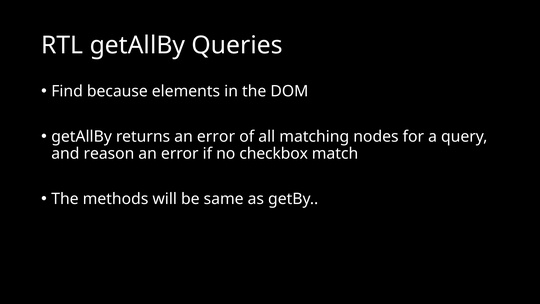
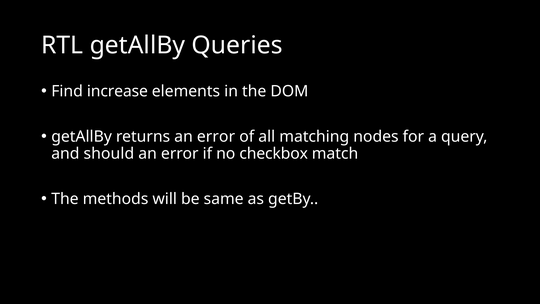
because: because -> increase (117, 91)
reason: reason -> should (109, 154)
